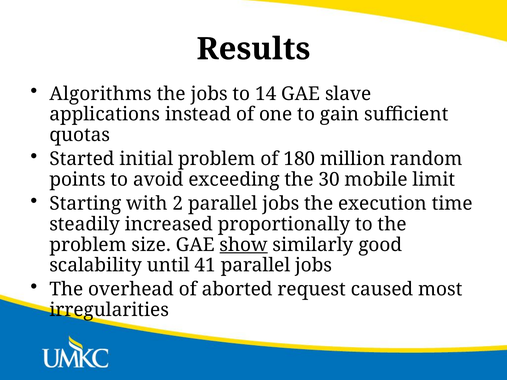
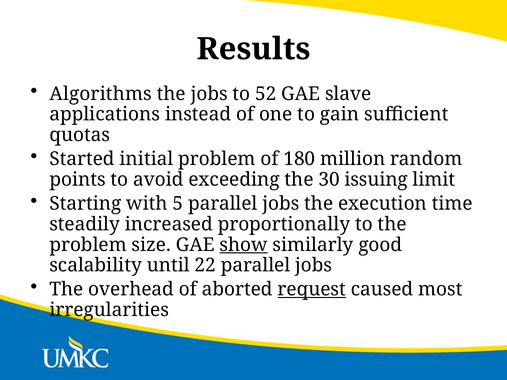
14: 14 -> 52 (266, 94)
mobile: mobile -> issuing (376, 180)
2: 2 -> 5 (178, 204)
41: 41 -> 22 (205, 265)
request underline: none -> present (312, 290)
